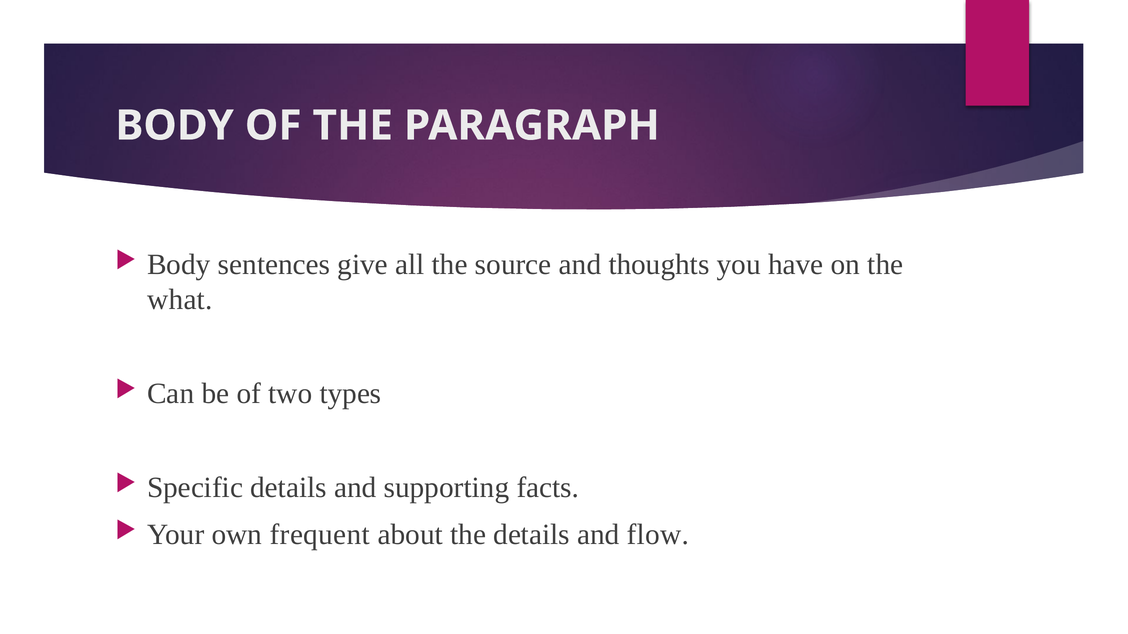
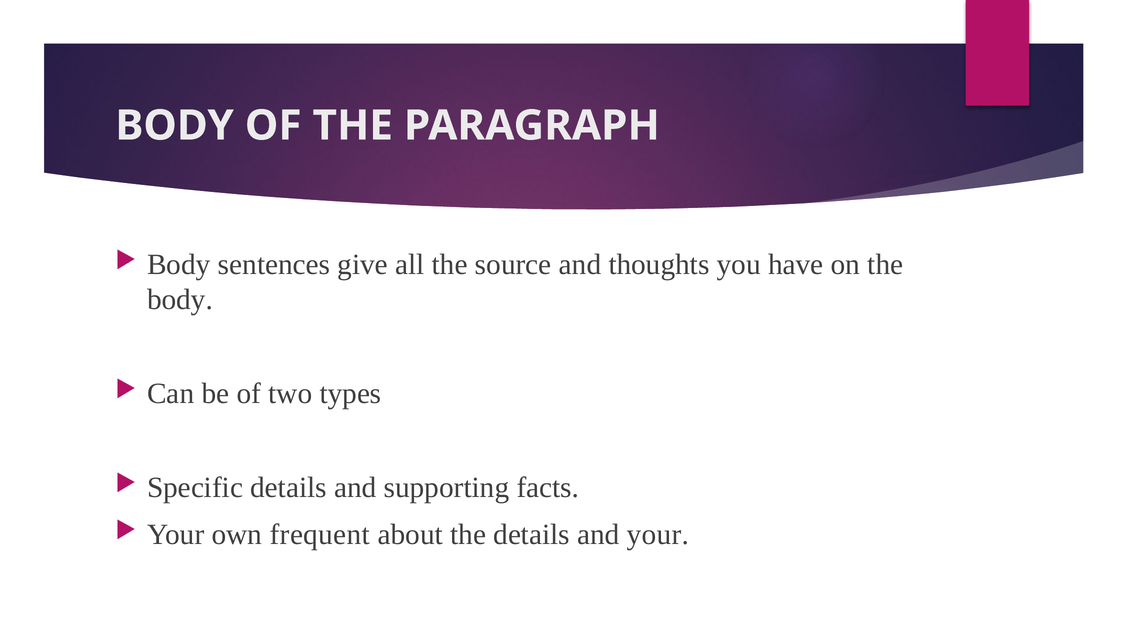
what: what -> body (180, 300)
and flow: flow -> your (658, 535)
